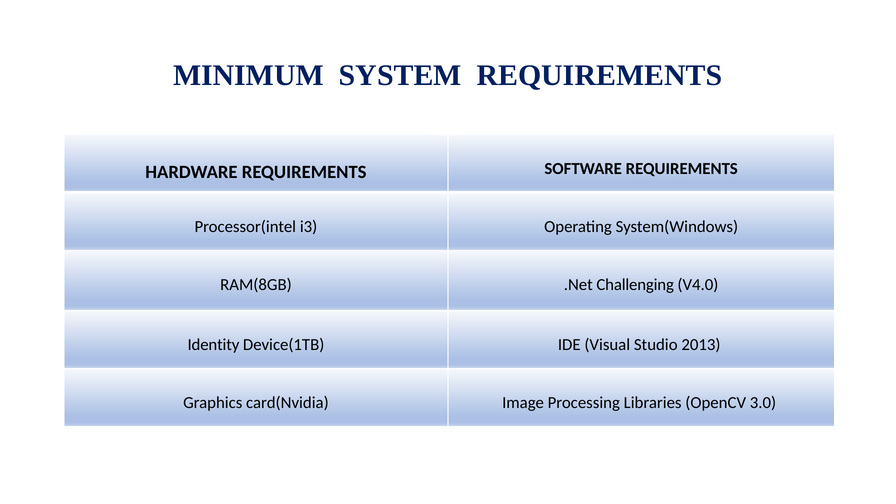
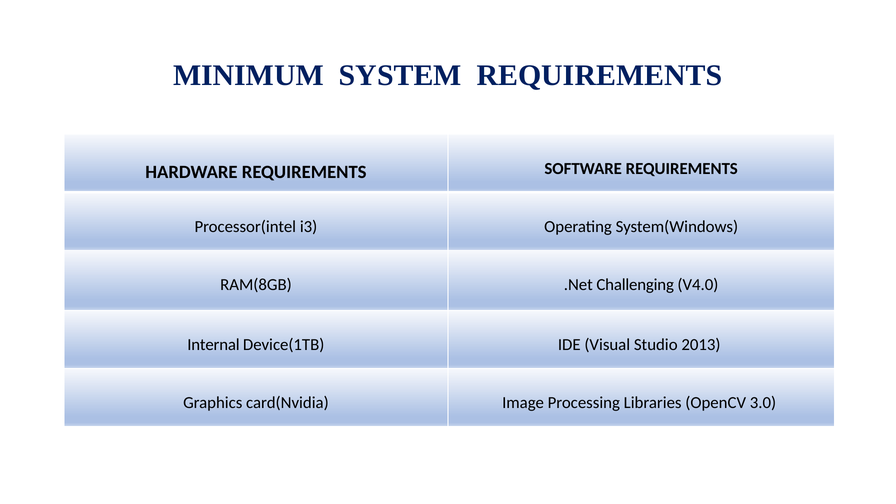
Identity: Identity -> Internal (213, 345)
